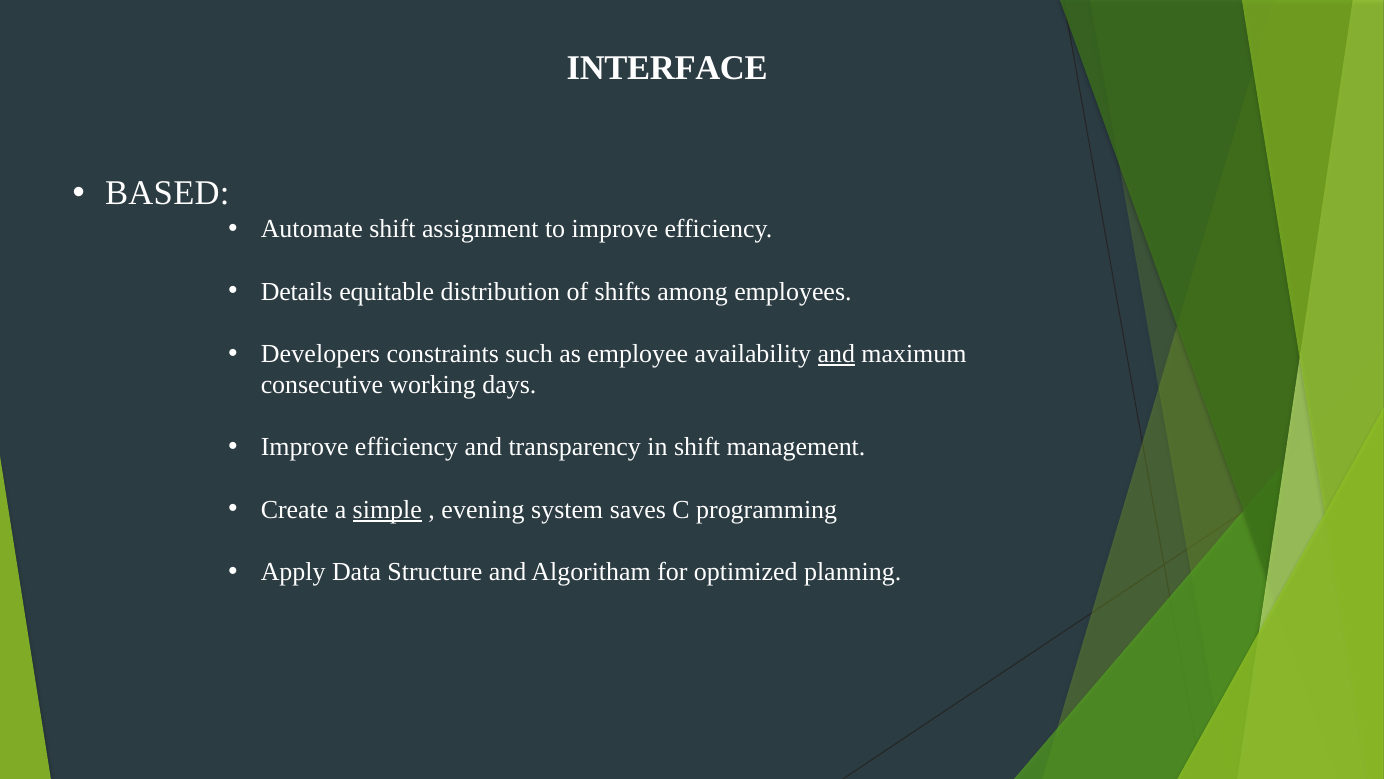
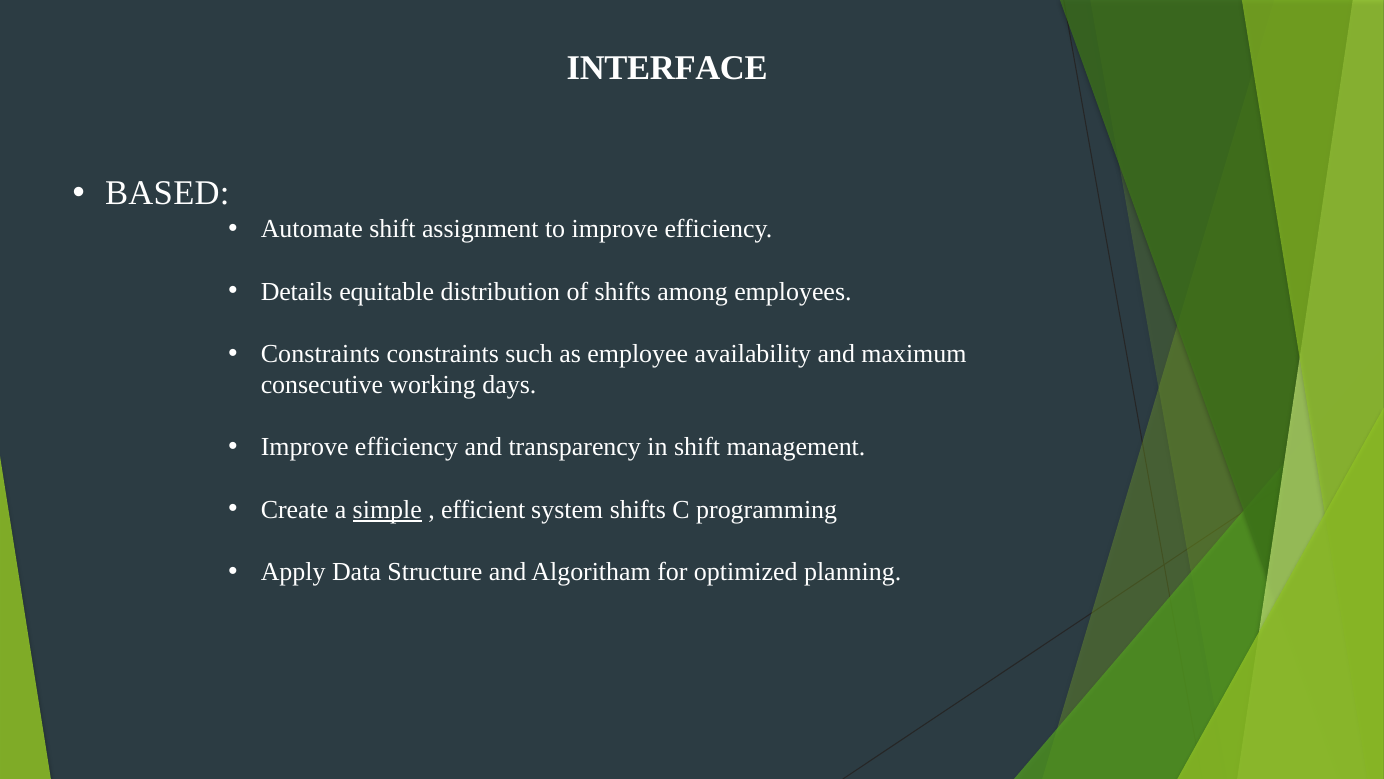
Developers: Developers -> Constraints (320, 354)
and underline: present -> none (836, 354)
evening: evening -> efficient (483, 509)
system saves: saves -> shifts (638, 509)
